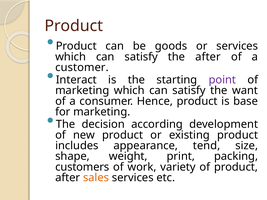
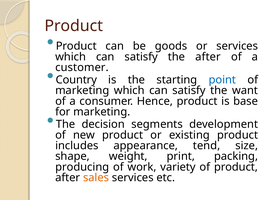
Interact: Interact -> Country (76, 80)
point colour: purple -> blue (222, 80)
according: according -> segments (157, 124)
customers: customers -> producing (82, 167)
